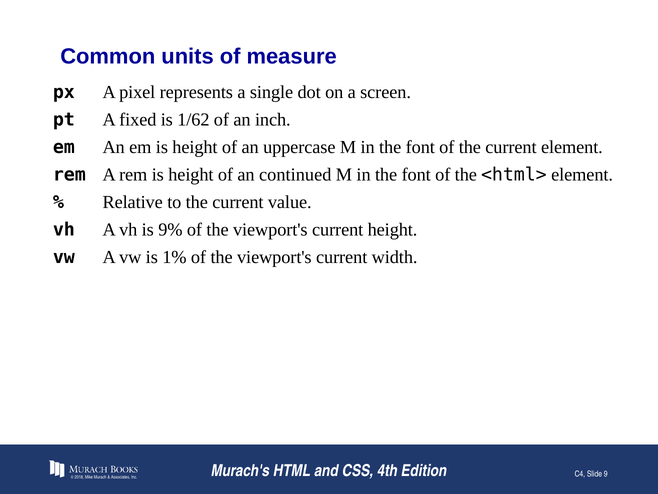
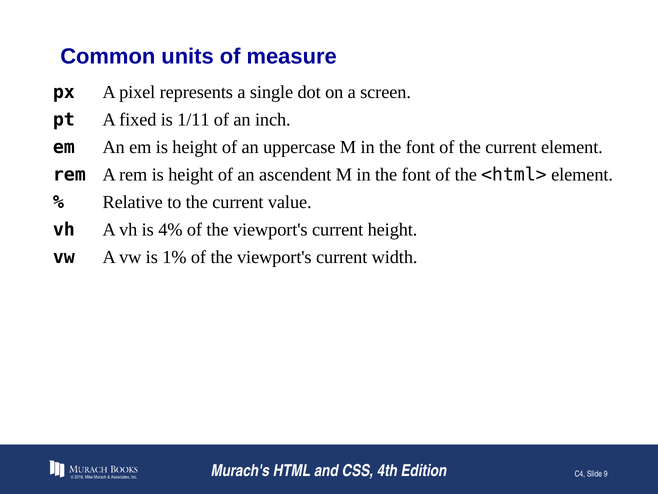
1/62: 1/62 -> 1/11 (193, 120)
continued: continued -> ascendent (295, 175)
9%: 9% -> 4% (170, 229)
